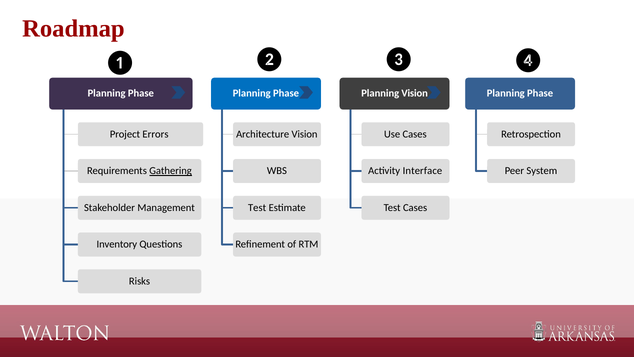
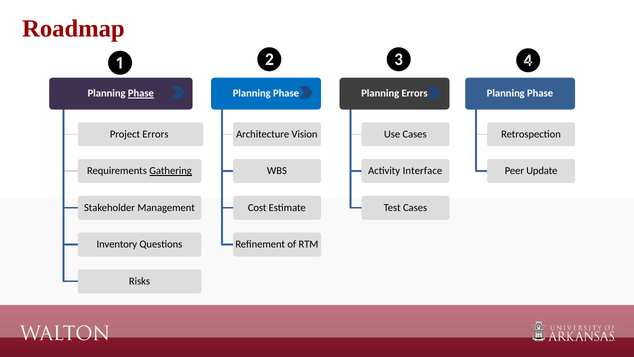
Phase underline: none -> present (141, 93)
Planning Vision: Vision -> Errors (415, 93)
System: System -> Update (542, 171)
Test: Test -> Cost (257, 208)
